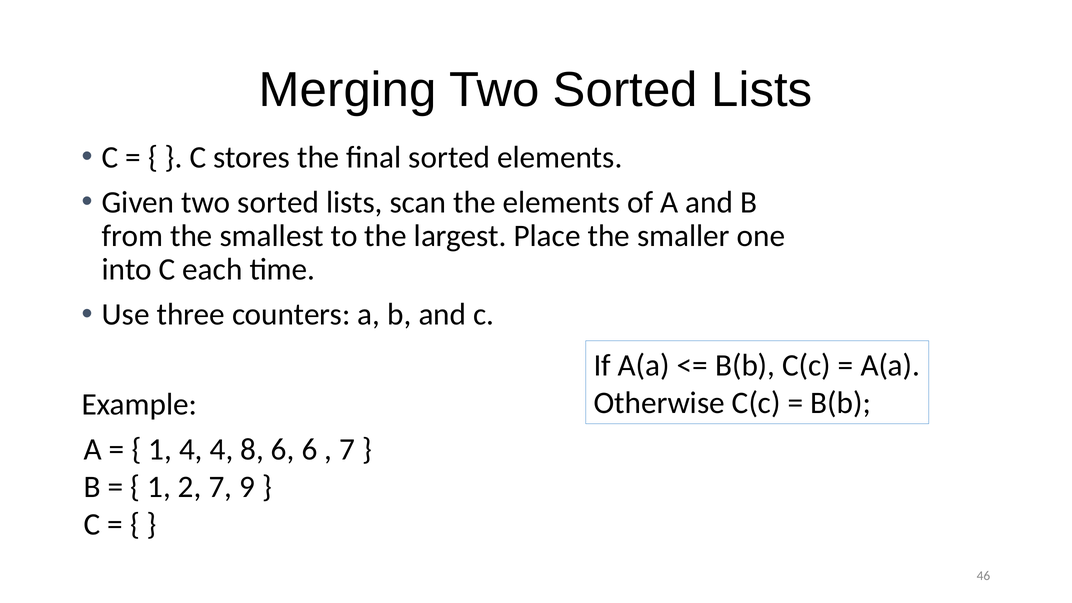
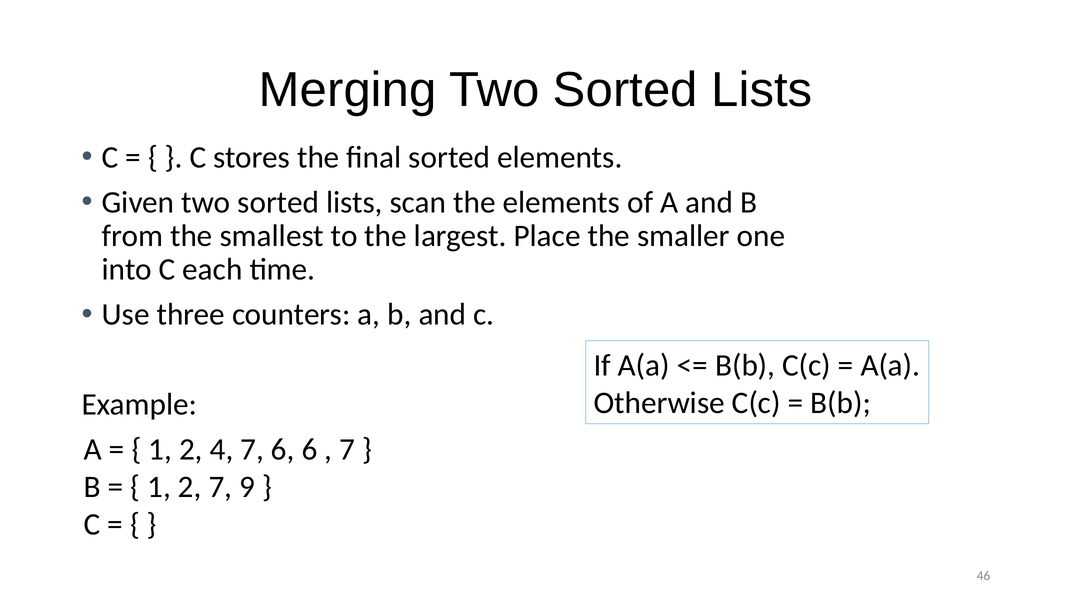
4: 4 -> 2 (191, 449)
4 8: 8 -> 7 (252, 449)
